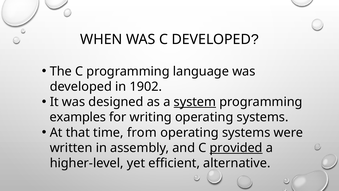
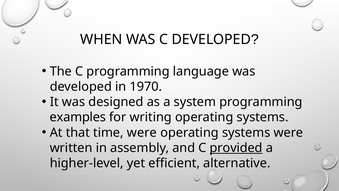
1902: 1902 -> 1970 (146, 87)
system underline: present -> none (195, 102)
time from: from -> were (142, 132)
